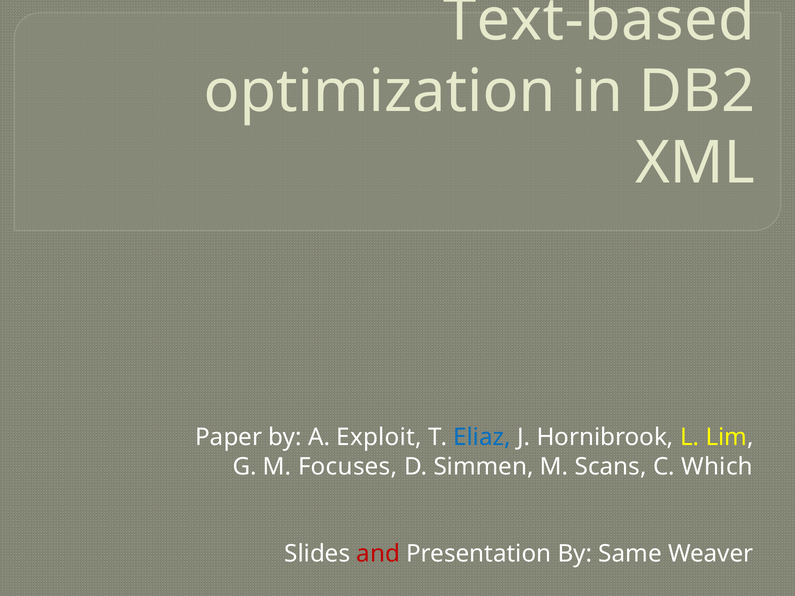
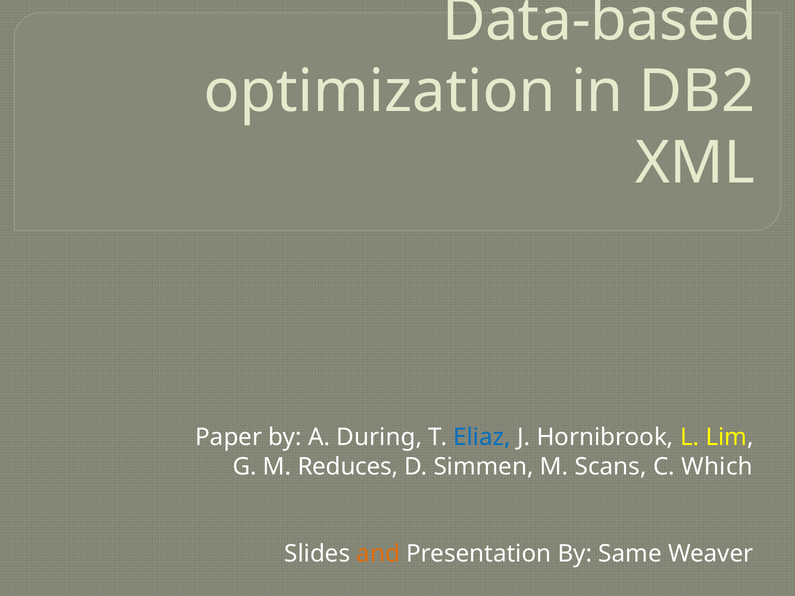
Text-based: Text-based -> Data-based (600, 20)
Exploit: Exploit -> During (379, 438)
Focuses: Focuses -> Reduces (348, 467)
and colour: red -> orange (378, 554)
